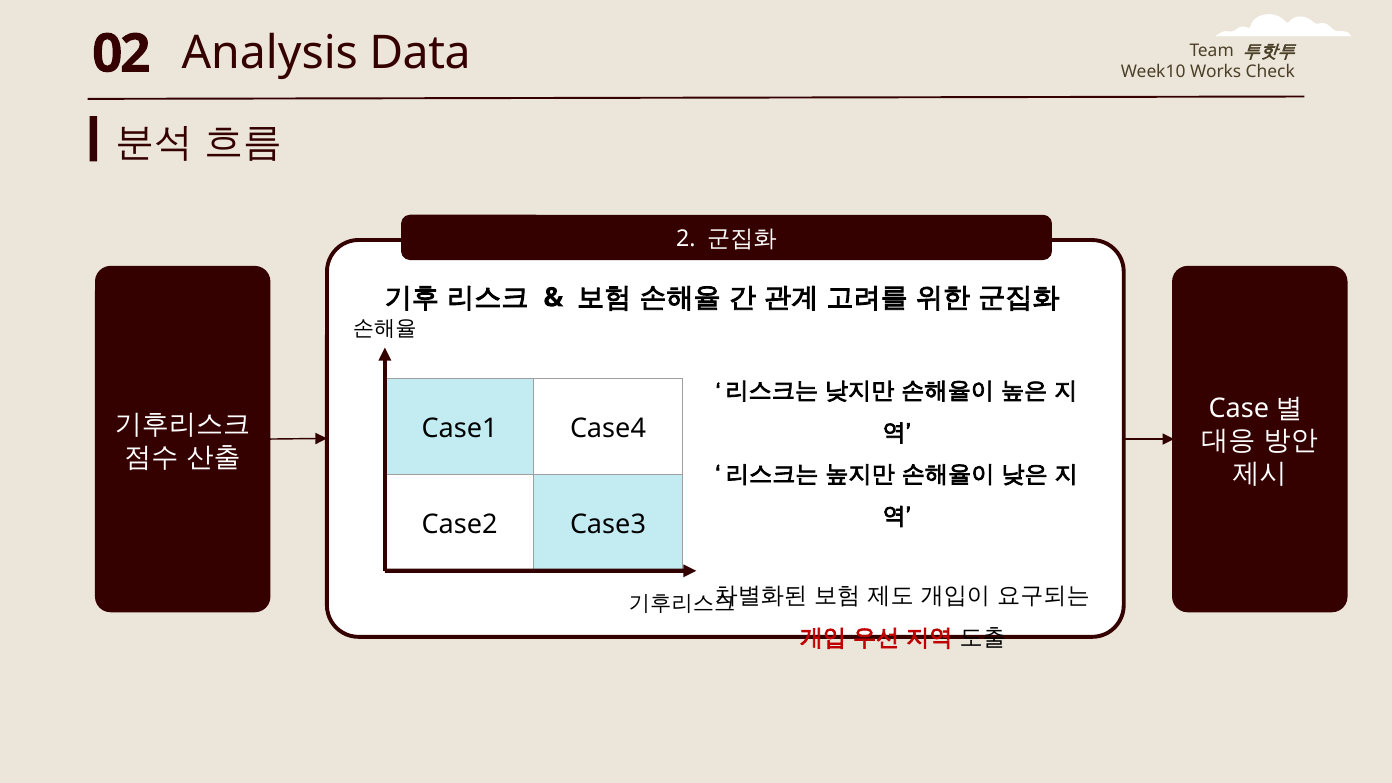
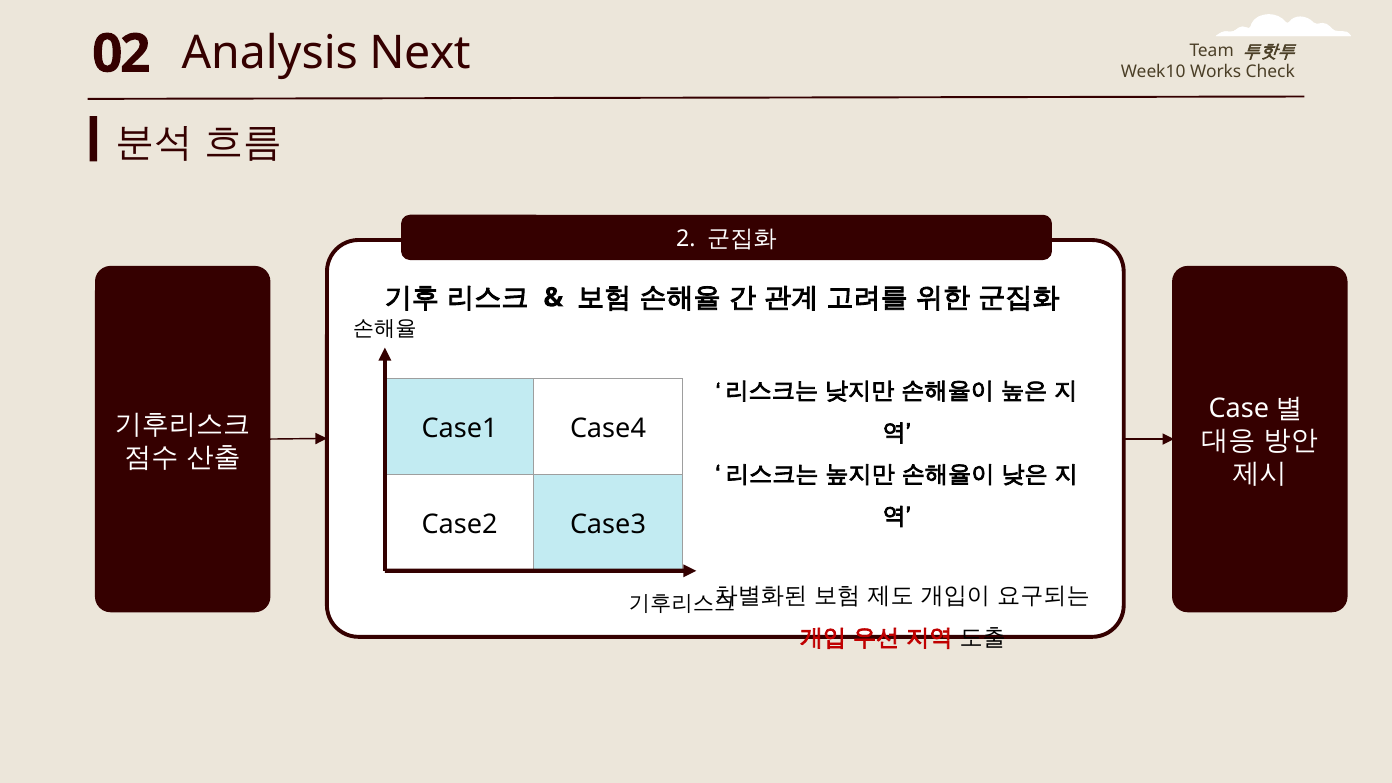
Data: Data -> Next (420, 53)
